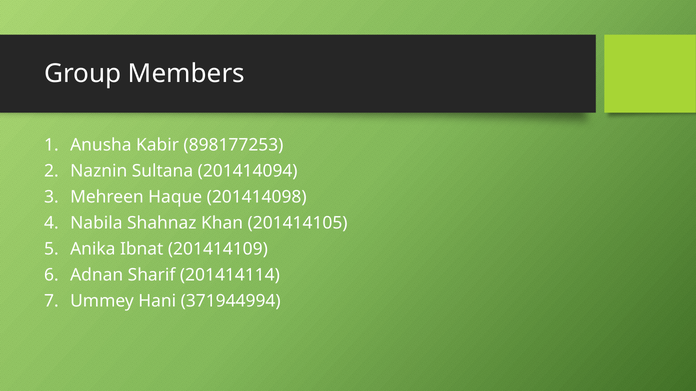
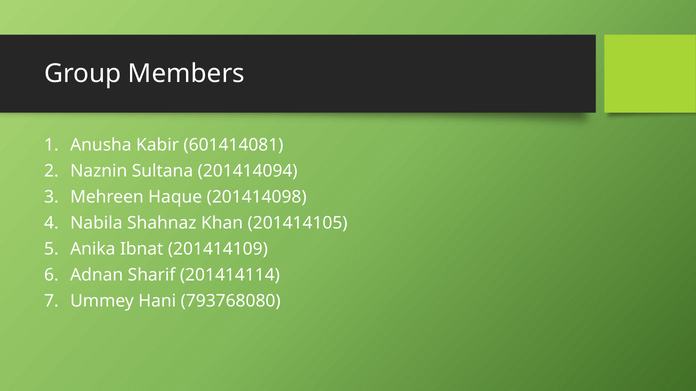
898177253: 898177253 -> 601414081 (233, 145)
371944994: 371944994 -> 793768080 (231, 302)
